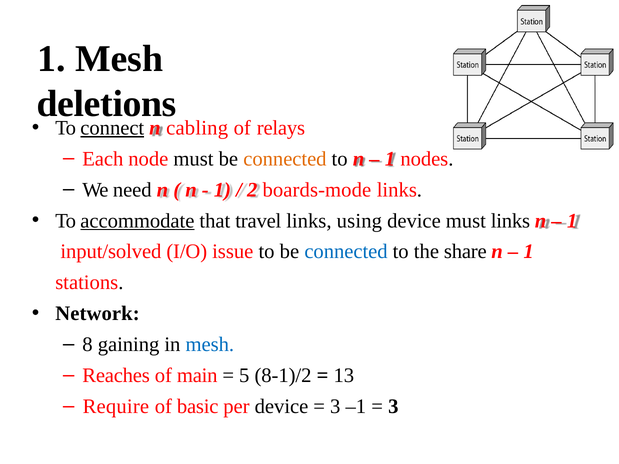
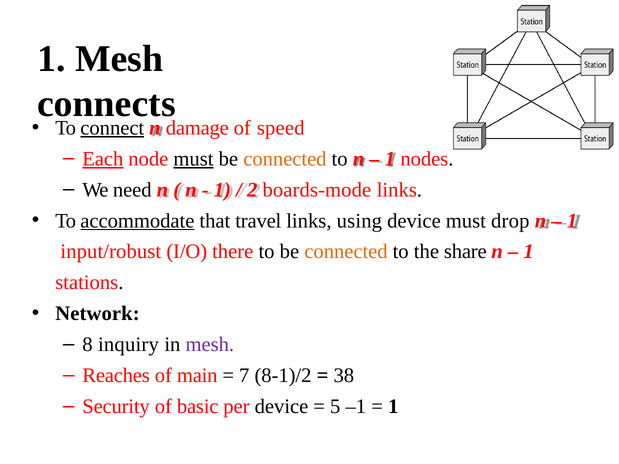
deletions: deletions -> connects (106, 104)
cabling: cabling -> damage (197, 128)
relays: relays -> speed (281, 128)
Each underline: none -> present (103, 159)
must underline: none -> present (194, 159)
must links: links -> drop (510, 221)
input/solved: input/solved -> input/robust (111, 252)
issue: issue -> there (233, 252)
connected colour: blue -> orange (346, 252)
gaining: gaining -> inquiry (128, 345)
mesh colour: blue -> purple (210, 345)
5: 5 -> 7 (244, 376)
13: 13 -> 38 (344, 376)
Require: Require -> Security (116, 407)
3: 3 -> 5 (335, 407)
3: 3 -> 1 (393, 407)
